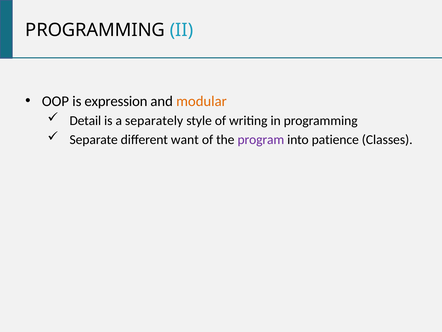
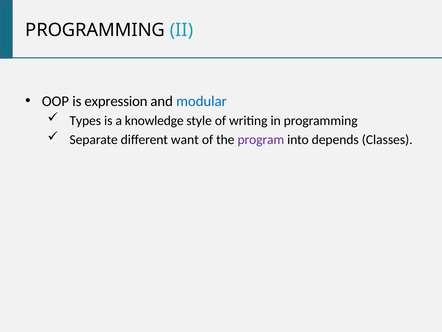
modular colour: orange -> blue (202, 101)
Detail: Detail -> Types (85, 121)
separately: separately -> knowledge (154, 121)
patience: patience -> depends (335, 139)
